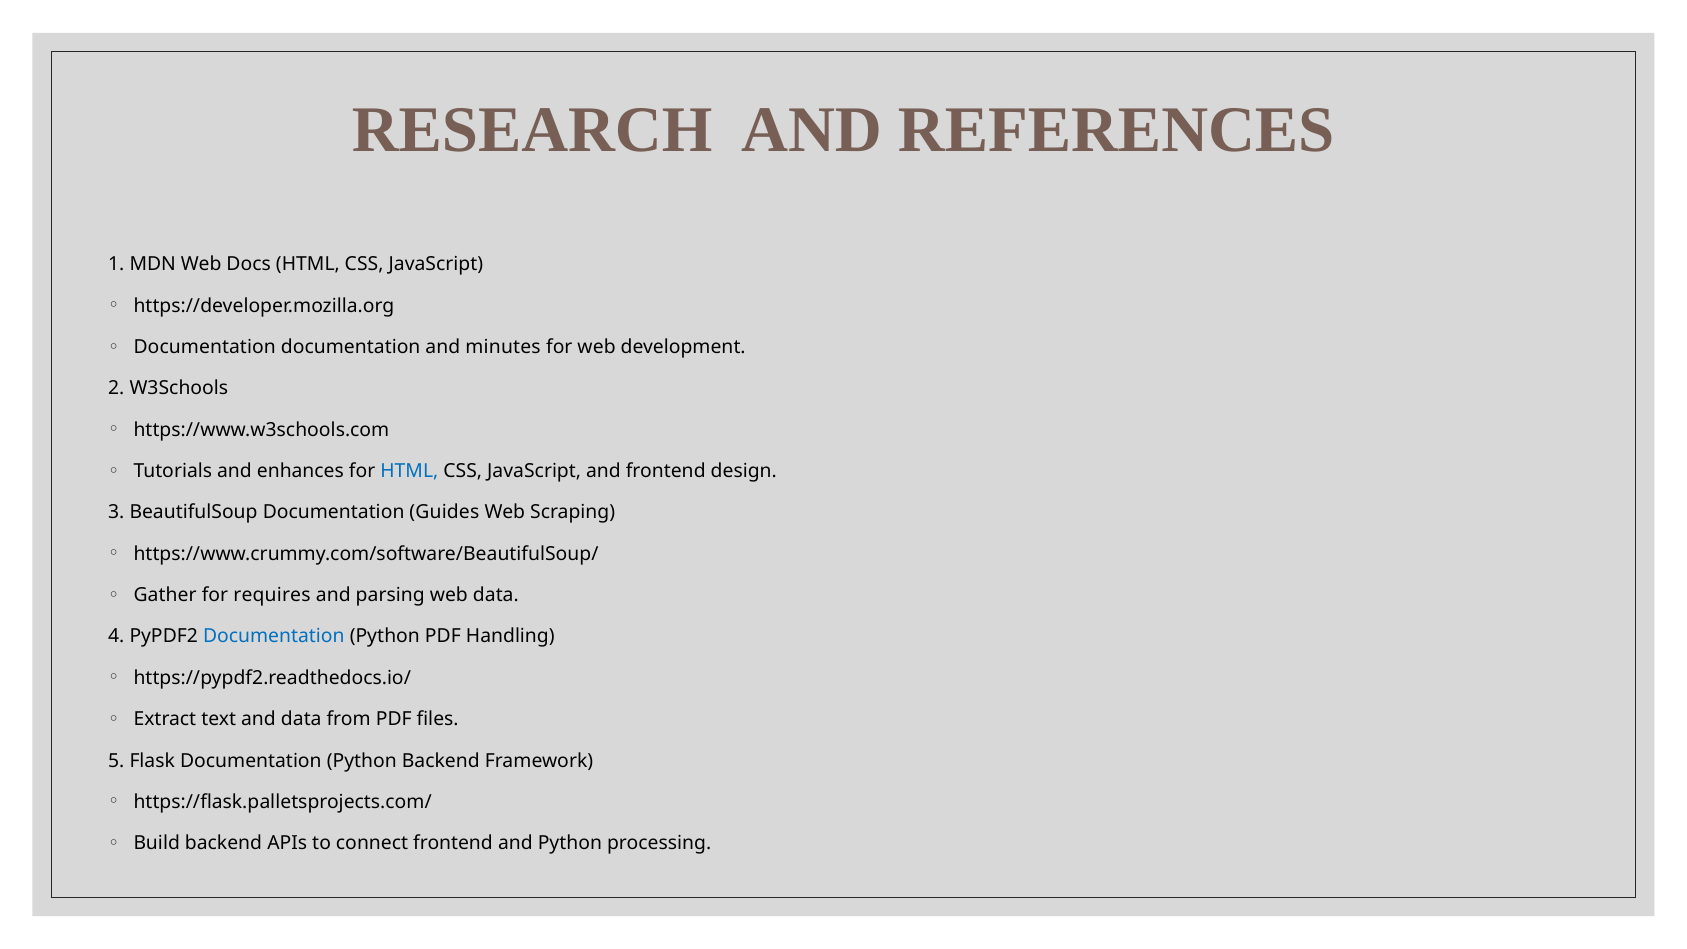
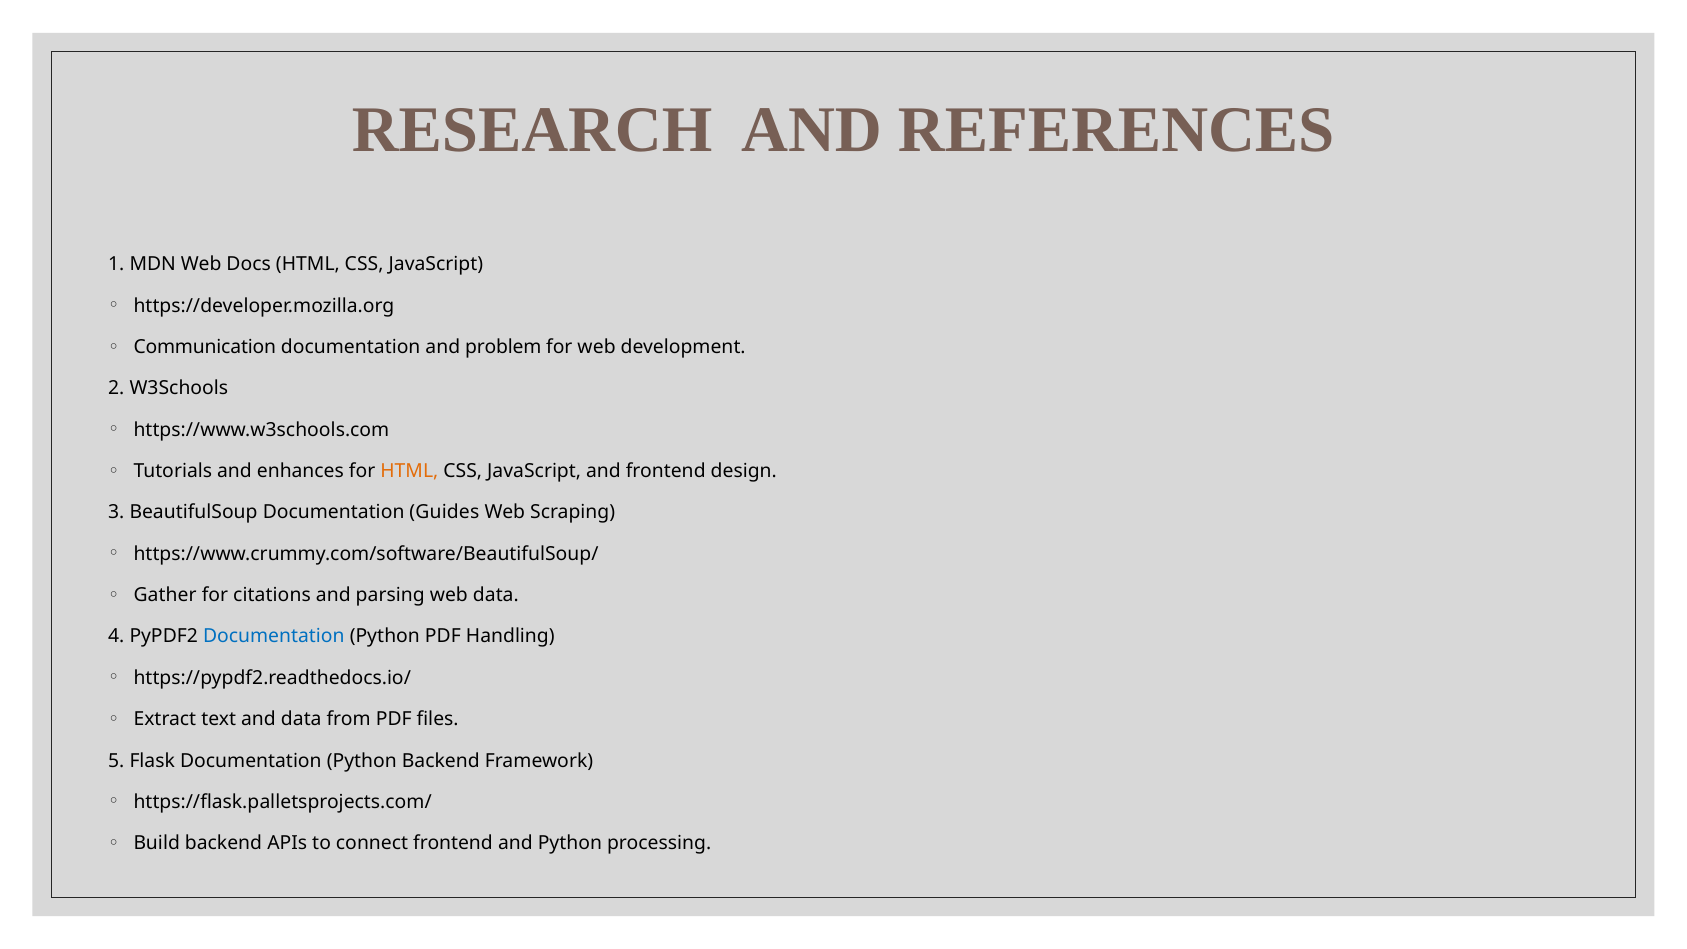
Documentation: Documentation -> Communication (205, 347)
minutes: minutes -> problem (503, 347)
HTML colour: blue -> orange (409, 471)
requires: requires -> citations (272, 595)
